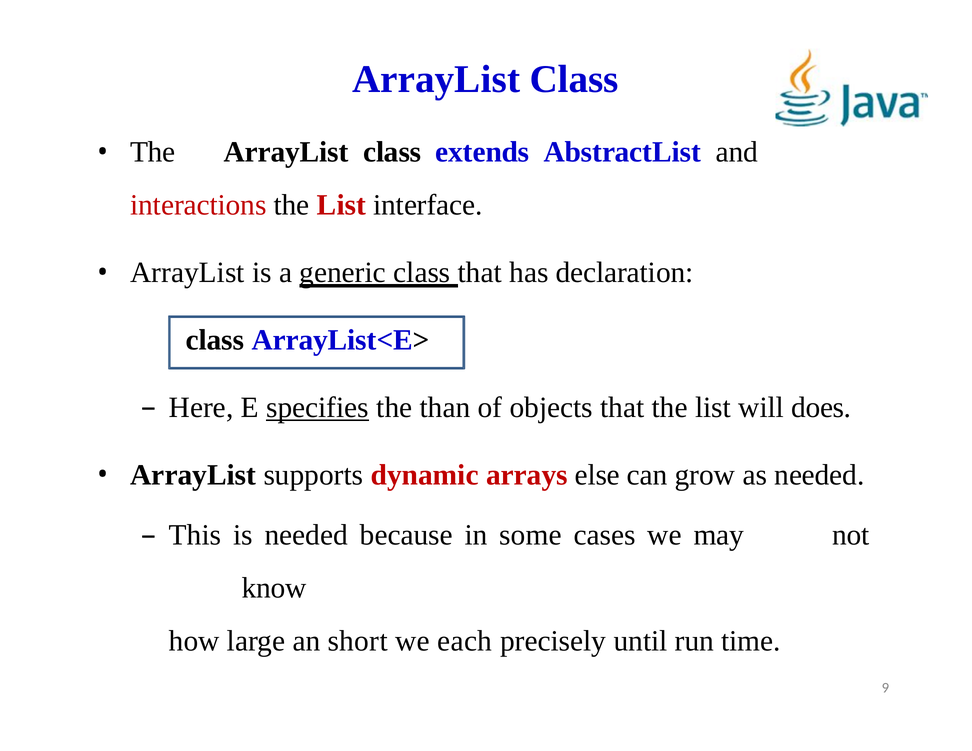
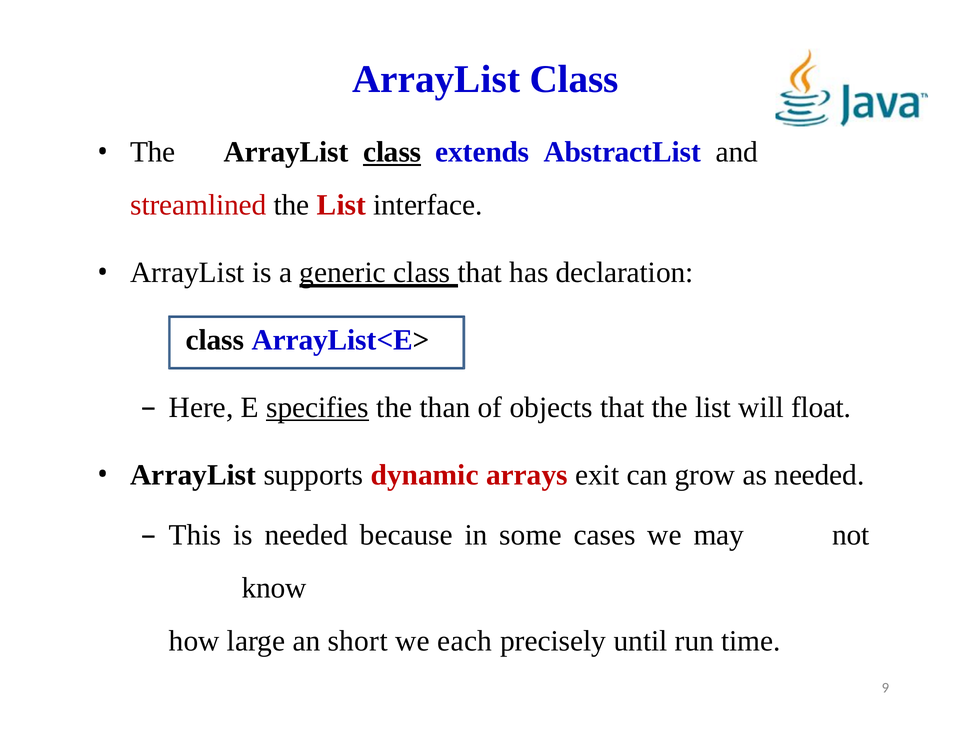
class underline: none -> present (392, 152)
interactions: interactions -> streamlined (198, 205)
does: does -> float (821, 408)
else: else -> exit (597, 475)
